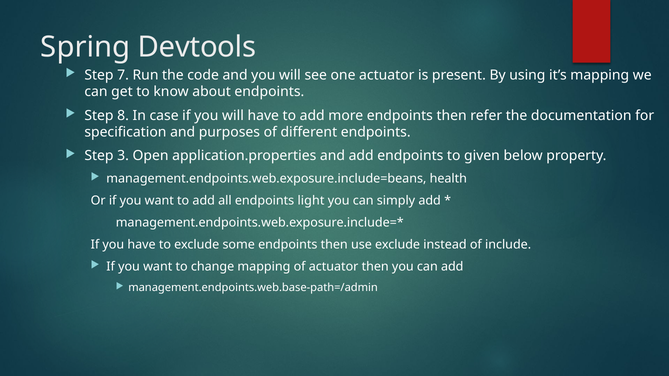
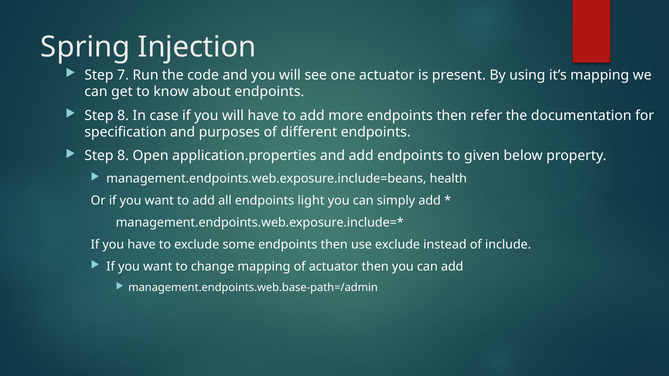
Devtools: Devtools -> Injection (197, 47)
3: 3 -> 8 (123, 156)
